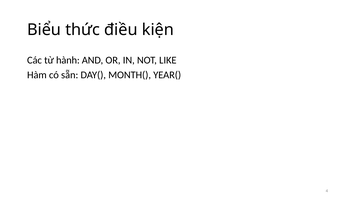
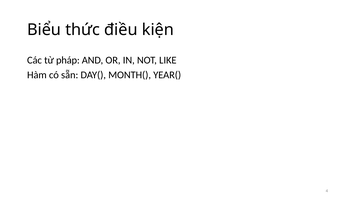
hành: hành -> pháp (68, 60)
